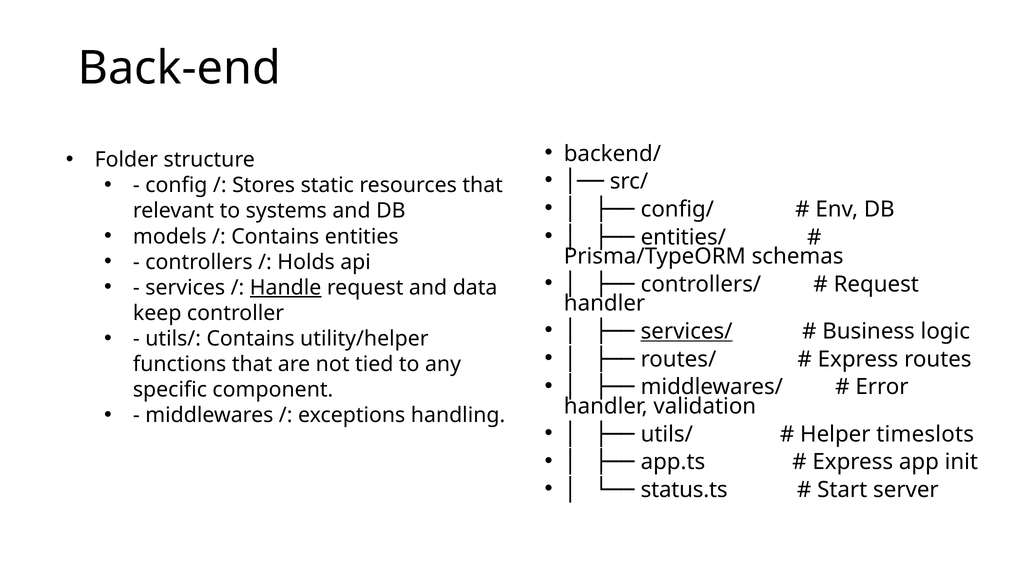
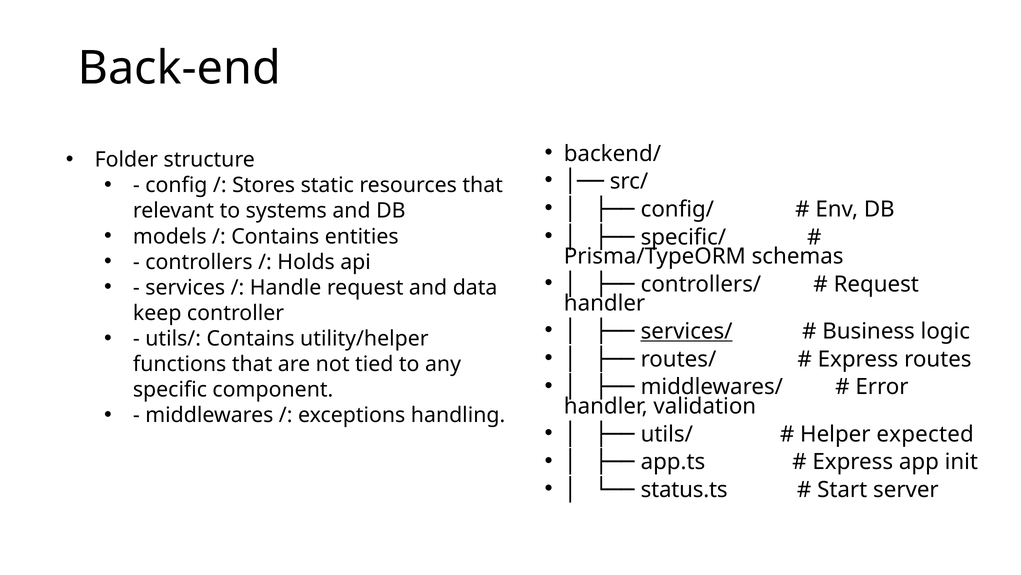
entities/: entities/ -> specific/ (683, 237)
Handle underline: present -> none (286, 287)
timeslots: timeslots -> expected (925, 434)
